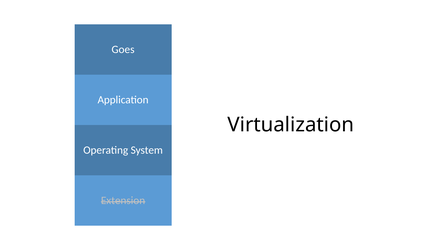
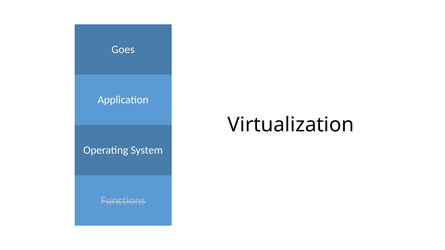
Extension: Extension -> Functions (123, 201)
